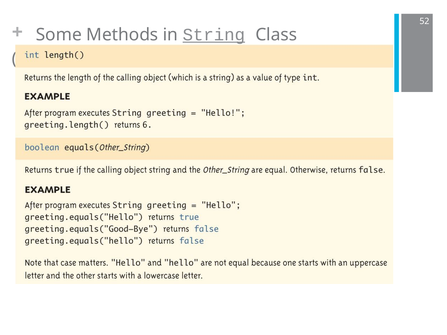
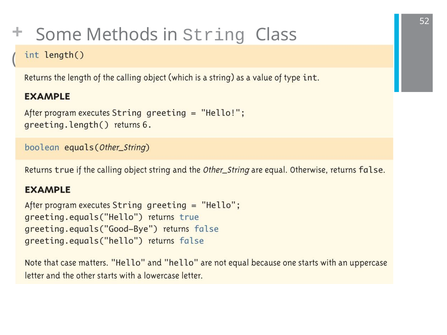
String underline: present -> none (214, 35)
